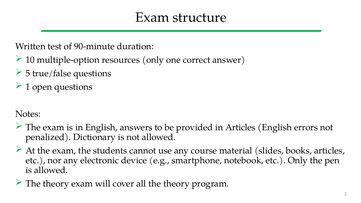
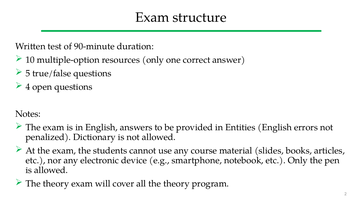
1: 1 -> 4 (28, 87)
in Articles: Articles -> Entities (240, 128)
